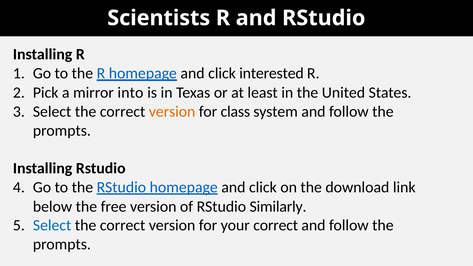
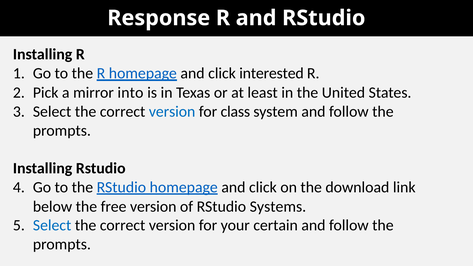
Scientists: Scientists -> Response (159, 18)
version colour: orange -> blue (172, 112)
Similarly: Similarly -> Systems (278, 207)
your correct: correct -> certain (276, 225)
